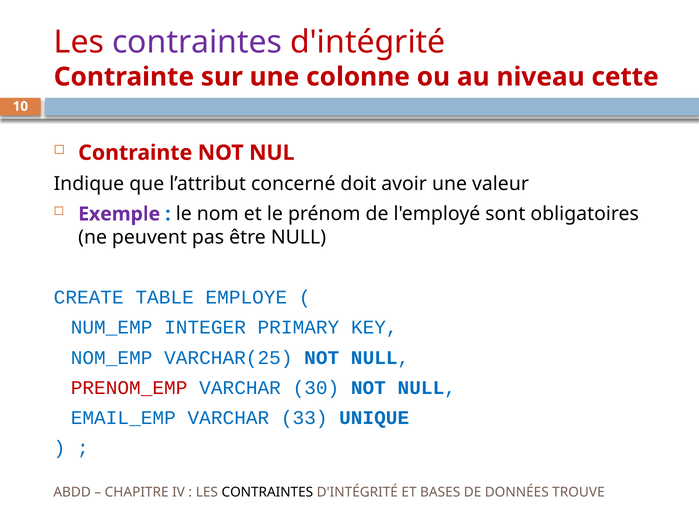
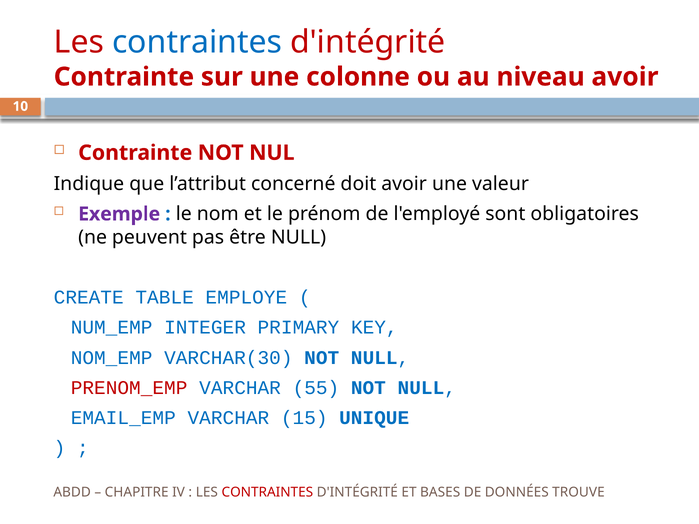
contraintes colour: purple -> blue (197, 42)
niveau cette: cette -> avoir (625, 77)
VARCHAR(25: VARCHAR(25 -> VARCHAR(30 (228, 358)
30: 30 -> 55 (316, 388)
33: 33 -> 15 (304, 418)
CONTRAINTES colour: black -> red (267, 493)
